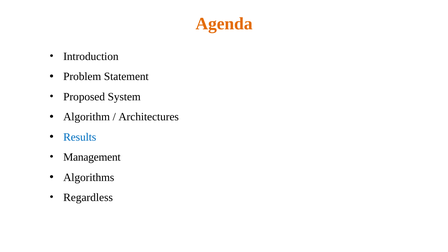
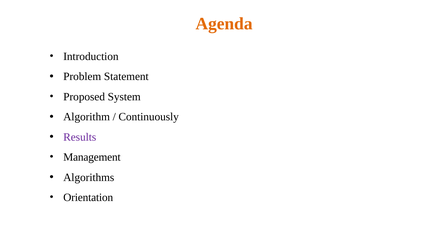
Architectures: Architectures -> Continuously (149, 117)
Results colour: blue -> purple (80, 137)
Regardless: Regardless -> Orientation (88, 198)
